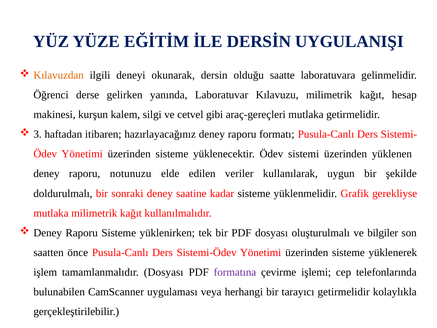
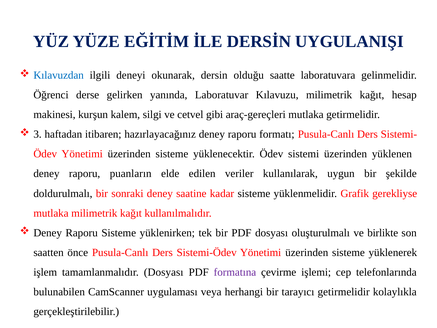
Kılavuzdan colour: orange -> blue (59, 75)
notunuzu: notunuzu -> puanların (131, 174)
bilgiler: bilgiler -> birlikte (383, 233)
